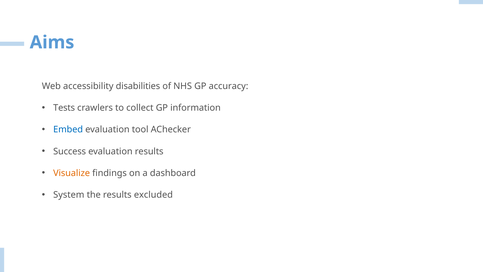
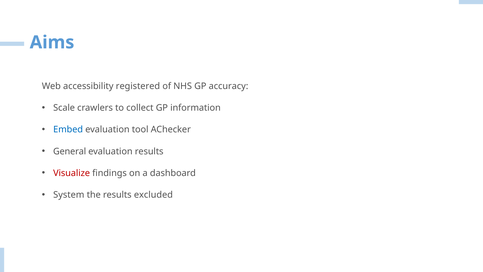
disabilities: disabilities -> registered (138, 86)
Tests: Tests -> Scale (64, 108)
Success: Success -> General (70, 151)
Visualize colour: orange -> red (72, 173)
